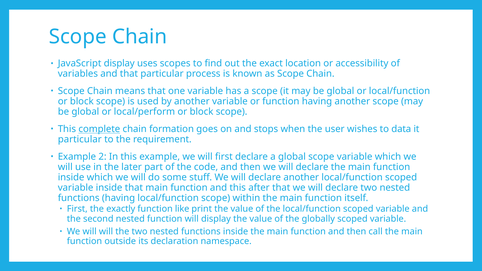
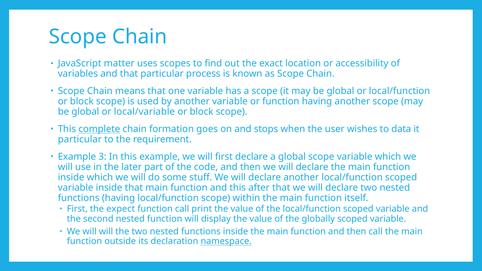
JavaScript display: display -> matter (119, 64)
local/perform: local/perform -> local/variable (144, 112)
2: 2 -> 3 (102, 157)
exactly: exactly -> expect (121, 209)
function like: like -> call (182, 209)
namespace underline: none -> present (226, 241)
